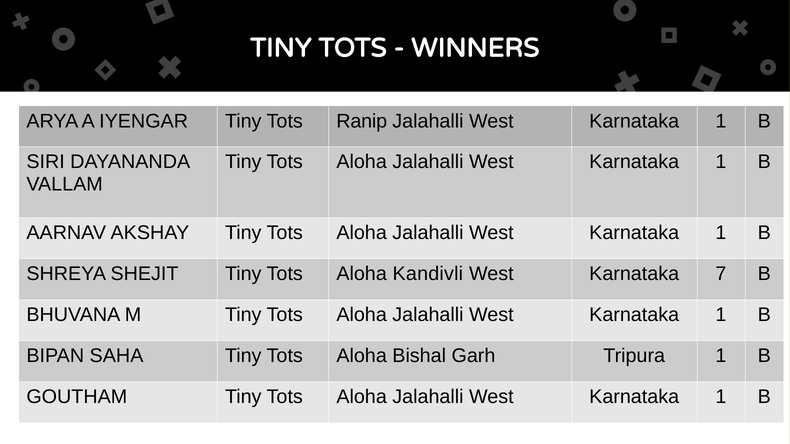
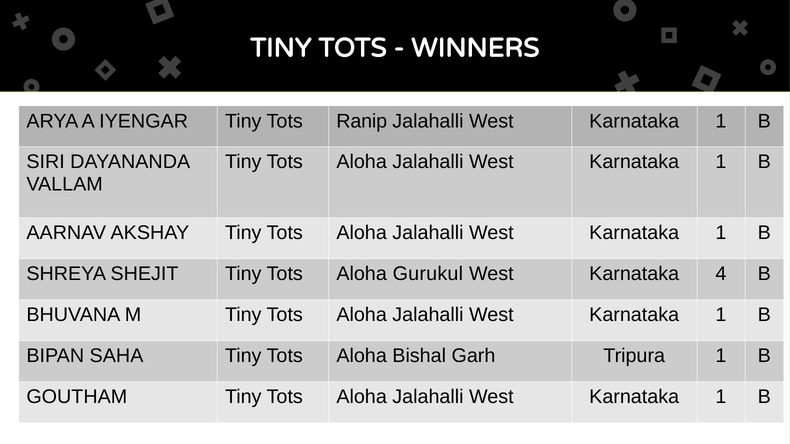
Kandivli: Kandivli -> Gurukul (428, 274)
7: 7 -> 4 (721, 274)
